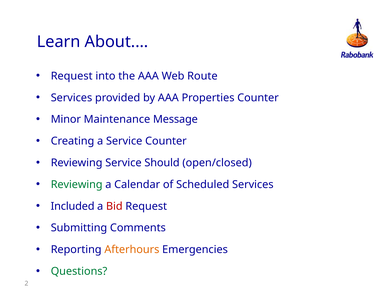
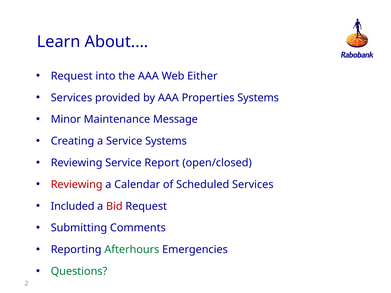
Route: Route -> Either (202, 76)
Properties Counter: Counter -> Systems (258, 98)
Service Counter: Counter -> Systems (166, 141)
Should: Should -> Report (162, 163)
Reviewing colour: green -> red (77, 185)
Afterhours colour: orange -> green (132, 250)
